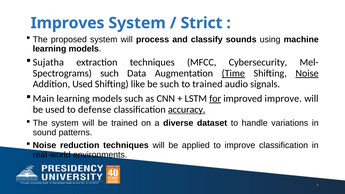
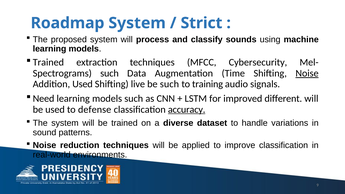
Improves: Improves -> Roadmap (68, 23)
Sujatha: Sujatha -> Trained (48, 62)
Time underline: present -> none (233, 73)
like: like -> live (138, 84)
to trained: trained -> training (208, 84)
Main: Main -> Need (44, 99)
for underline: present -> none (215, 99)
improved improve: improve -> different (283, 99)
